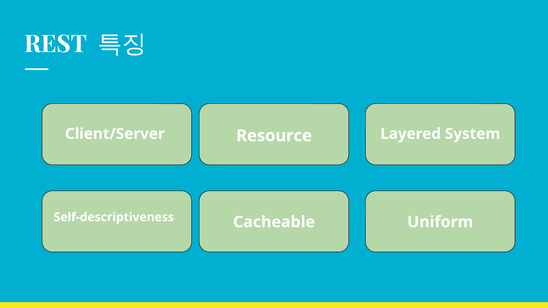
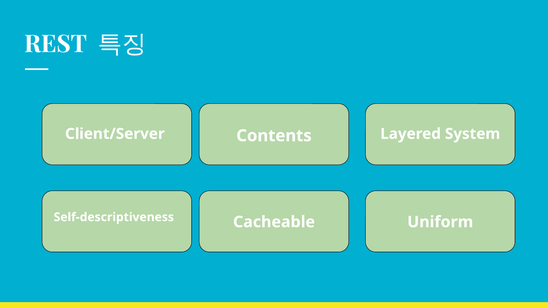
Resource: Resource -> Contents (274, 136)
